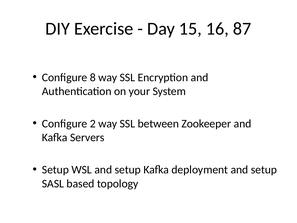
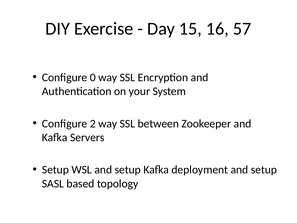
87: 87 -> 57 (242, 29)
8: 8 -> 0 (93, 77)
